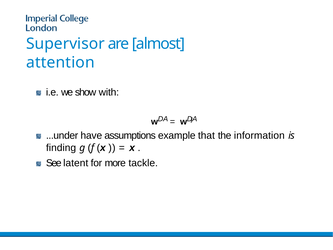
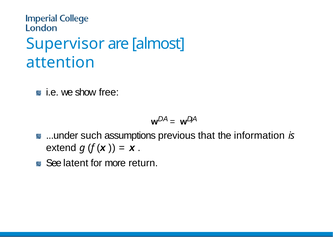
with: with -> free (109, 92)
have: have -> such (91, 135)
example: example -> previous (177, 135)
finding: finding -> extend (61, 148)
tackle: tackle -> return (143, 163)
